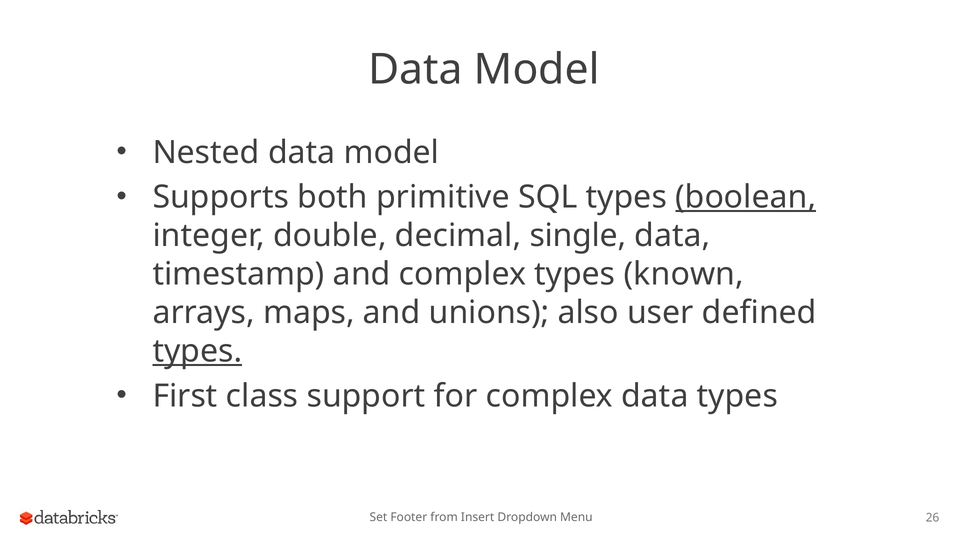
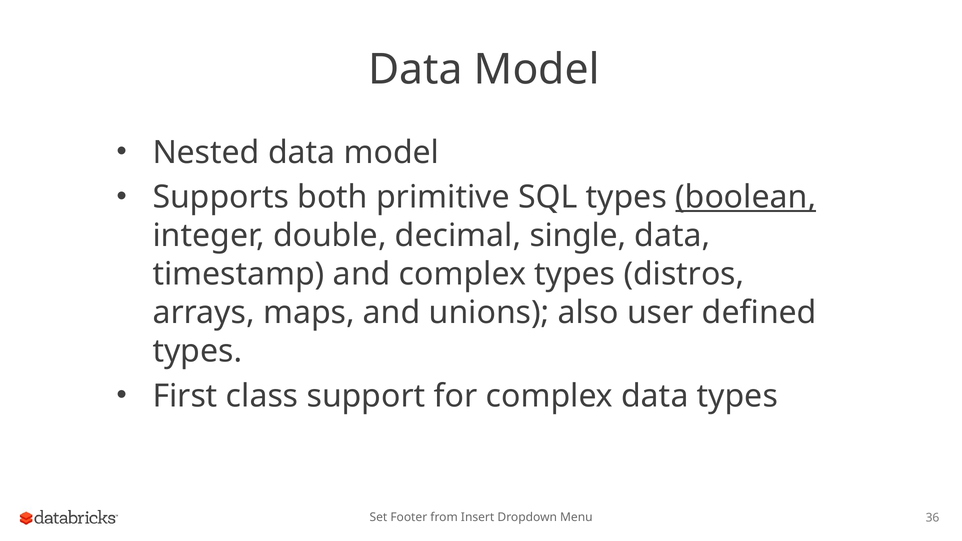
known: known -> distros (684, 274)
types underline: present -> none (197, 351)
26: 26 -> 36 (932, 518)
